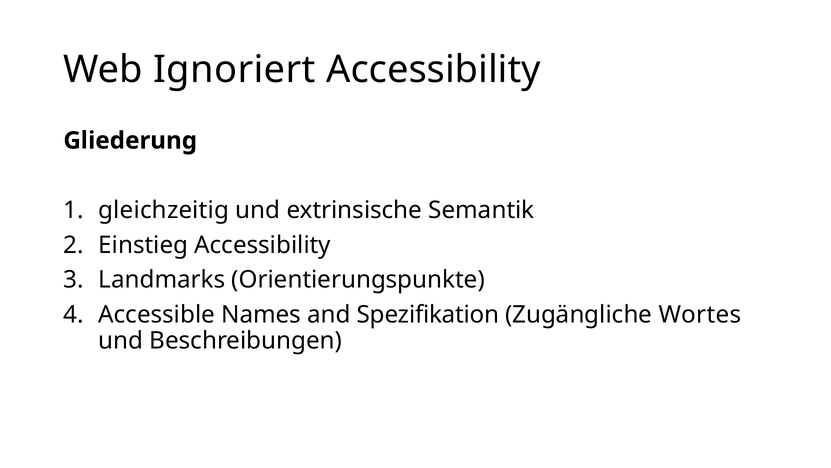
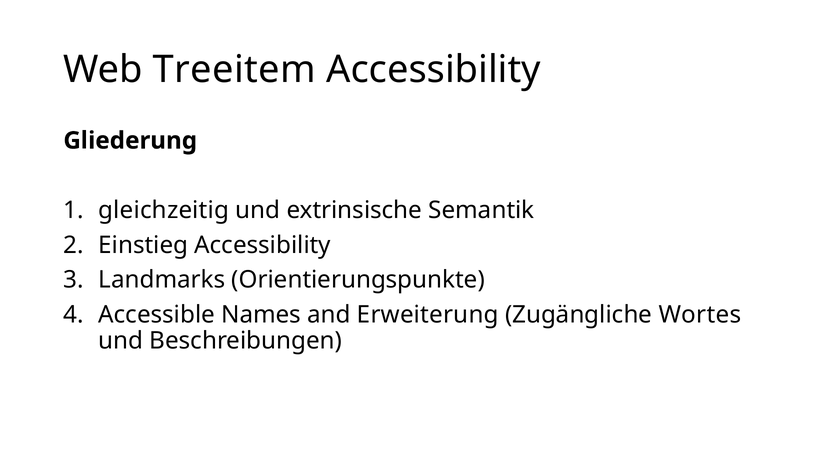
Ignoriert: Ignoriert -> Treeitem (234, 70)
Spezifikation: Spezifikation -> Erweiterung (428, 314)
